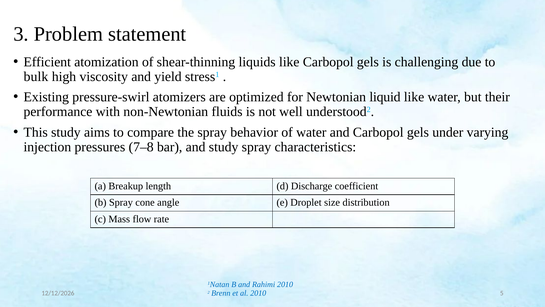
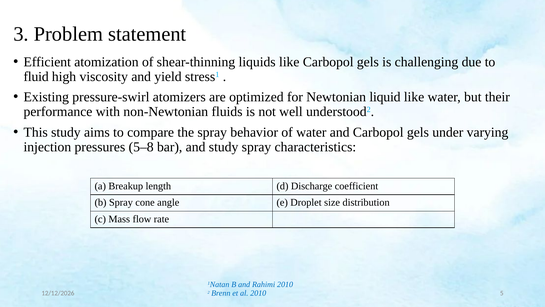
bulk: bulk -> fluid (36, 76)
7–8: 7–8 -> 5–8 (141, 147)
